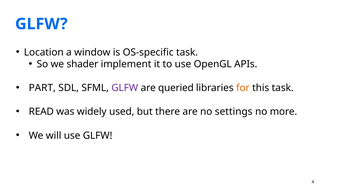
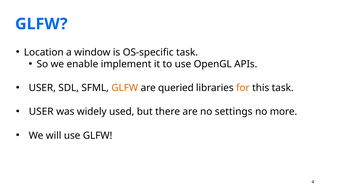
shader: shader -> enable (82, 64)
PART: PART -> USER (42, 88)
GLFW colour: purple -> orange (125, 88)
READ: READ -> USER (41, 112)
